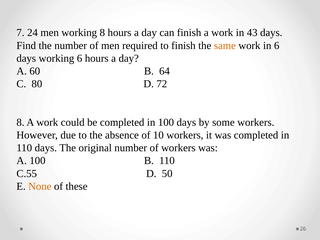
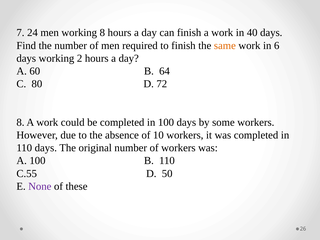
43: 43 -> 40 (252, 33)
working 6: 6 -> 2 (80, 58)
None colour: orange -> purple (40, 186)
